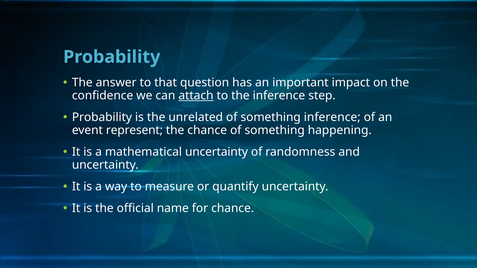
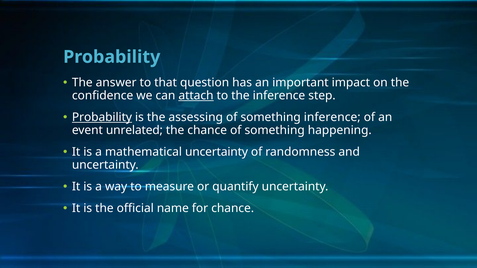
Probability underline: none -> present (102, 117)
unrelated: unrelated -> assessing (196, 117)
represent: represent -> unrelated (134, 130)
